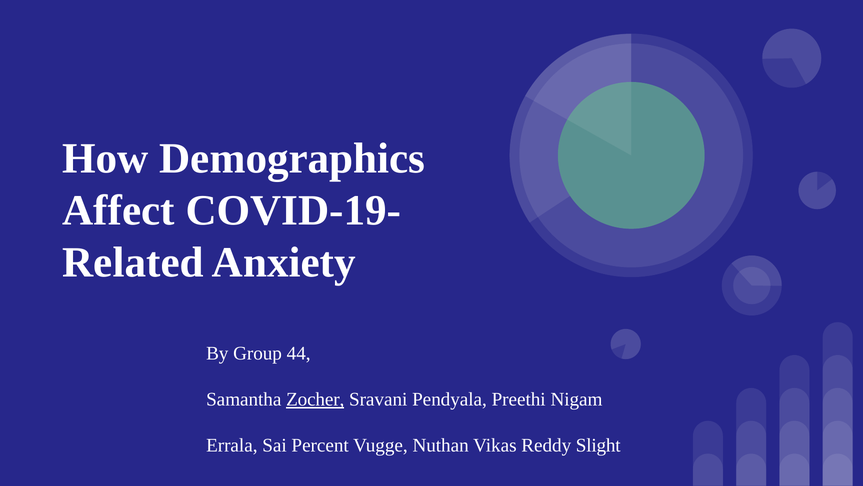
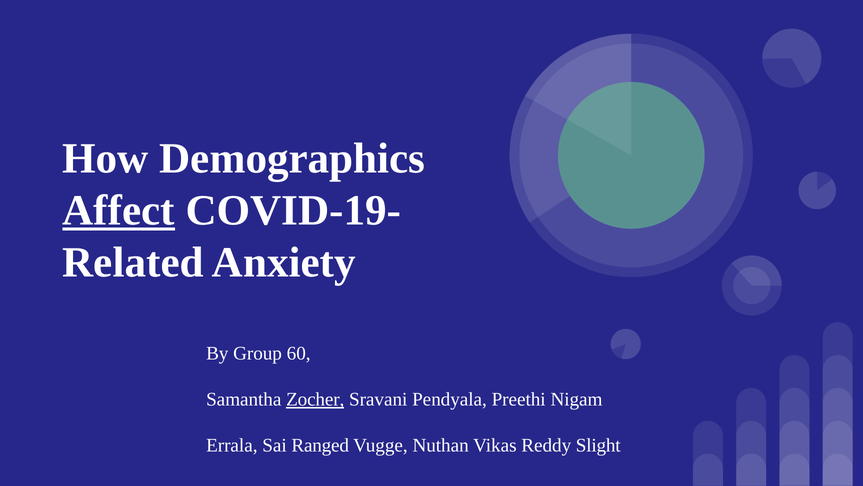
Affect underline: none -> present (119, 210)
44: 44 -> 60 (299, 353)
Percent: Percent -> Ranged (320, 445)
